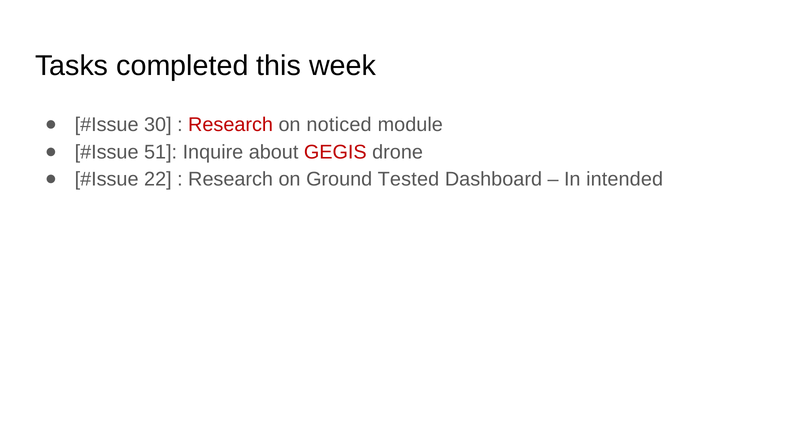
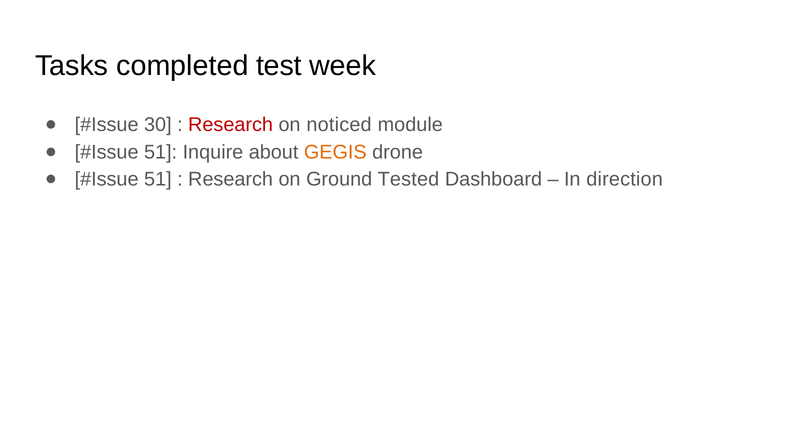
this: this -> test (279, 66)
GEGIS colour: red -> orange (335, 152)
22: 22 -> 51 (158, 180)
intended: intended -> direction (625, 180)
